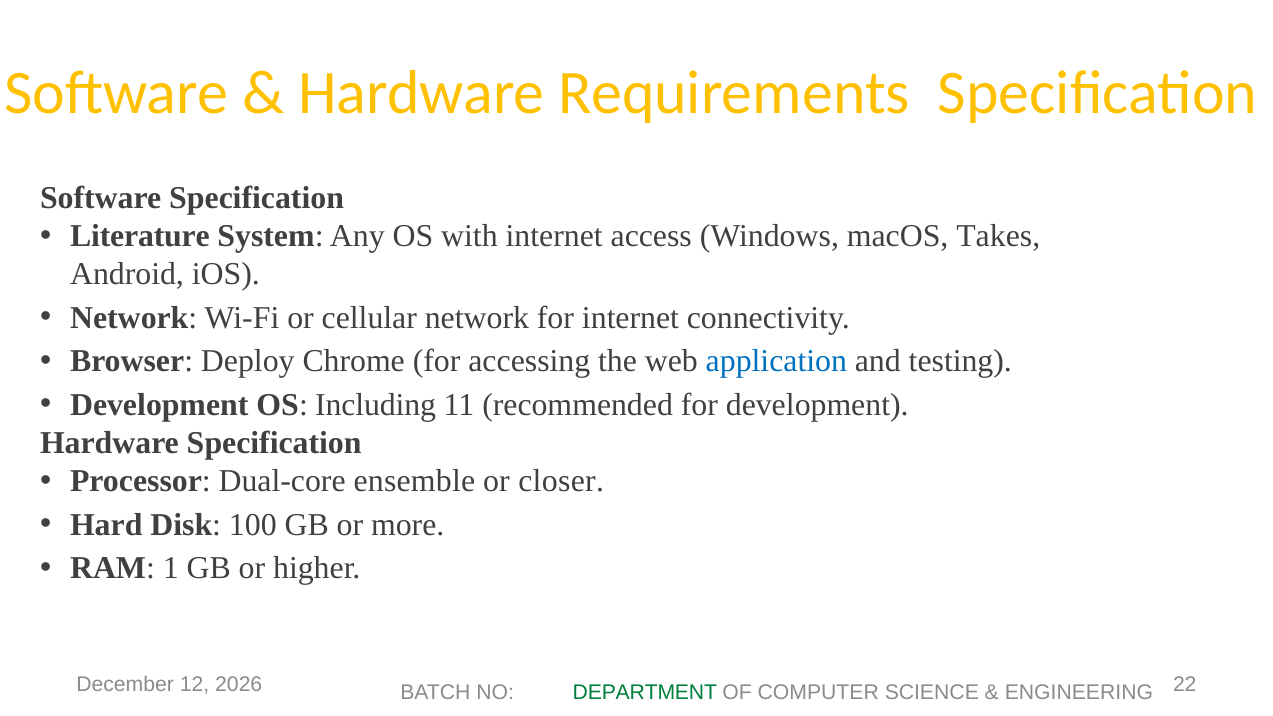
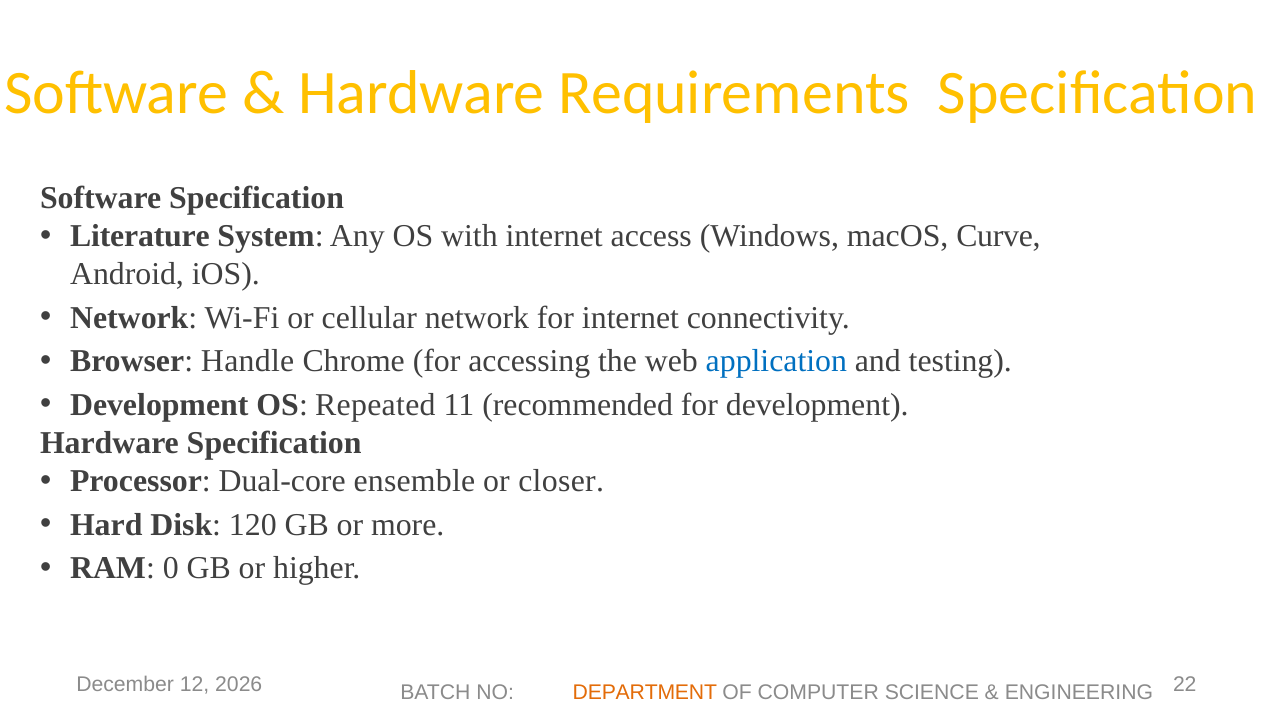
Takes: Takes -> Curve (998, 236)
Deploy: Deploy -> Handle (248, 361)
Including: Including -> Repeated (375, 405)
100: 100 -> 120 (253, 525)
1: 1 -> 0 (171, 568)
DEPARTMENT colour: green -> orange (645, 692)
